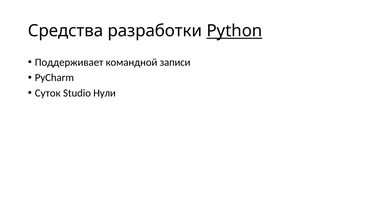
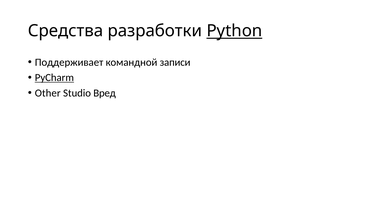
PyCharm underline: none -> present (54, 77)
Суток: Суток -> Other (48, 93)
Нули: Нули -> Вред (105, 93)
